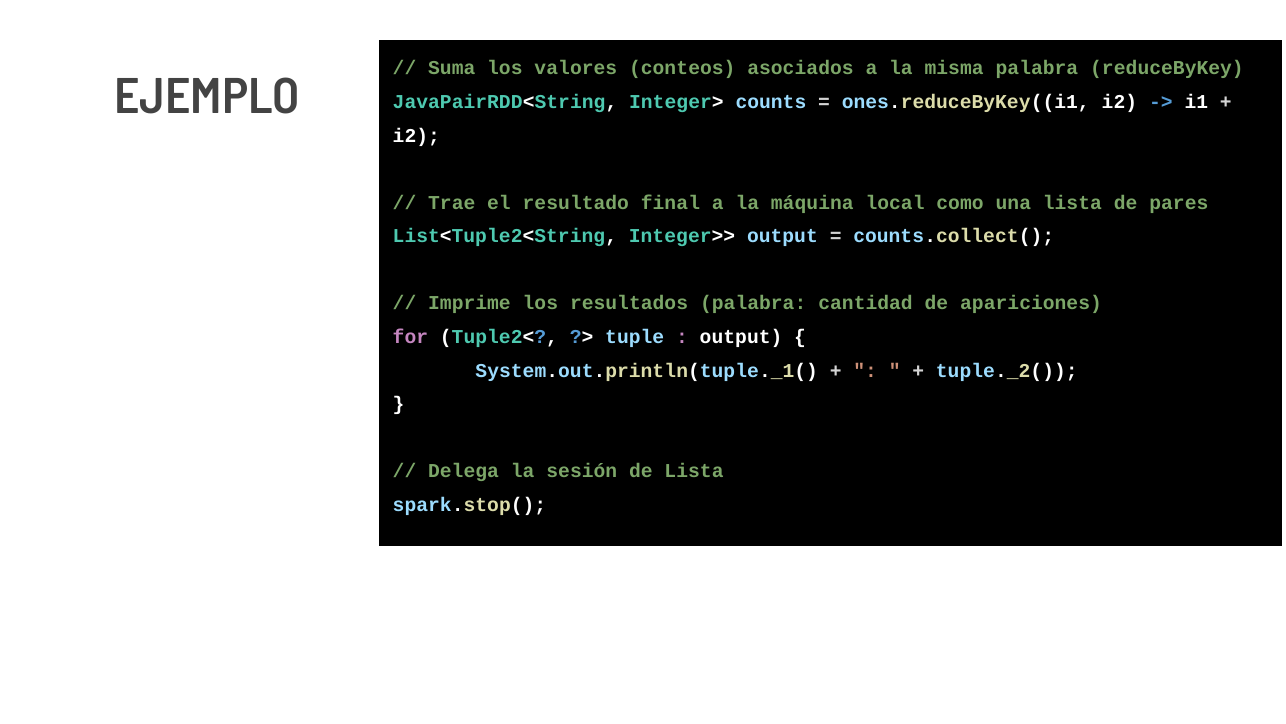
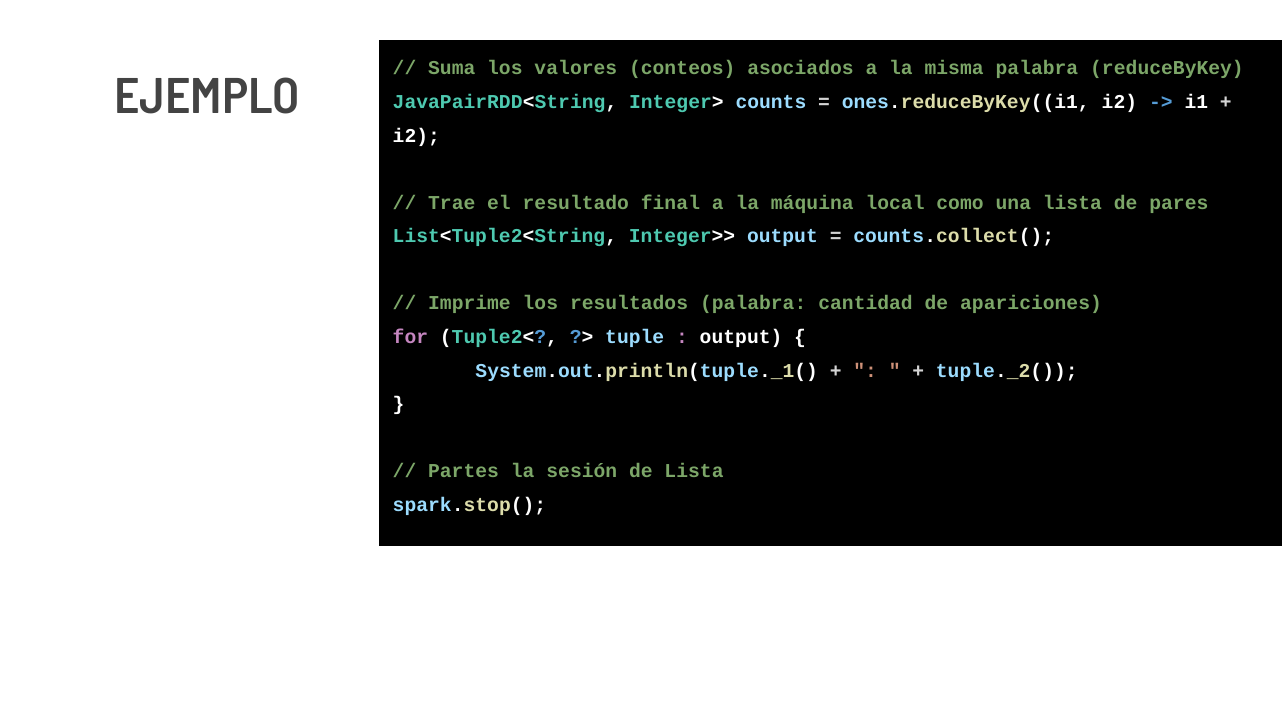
Delega: Delega -> Partes (464, 471)
